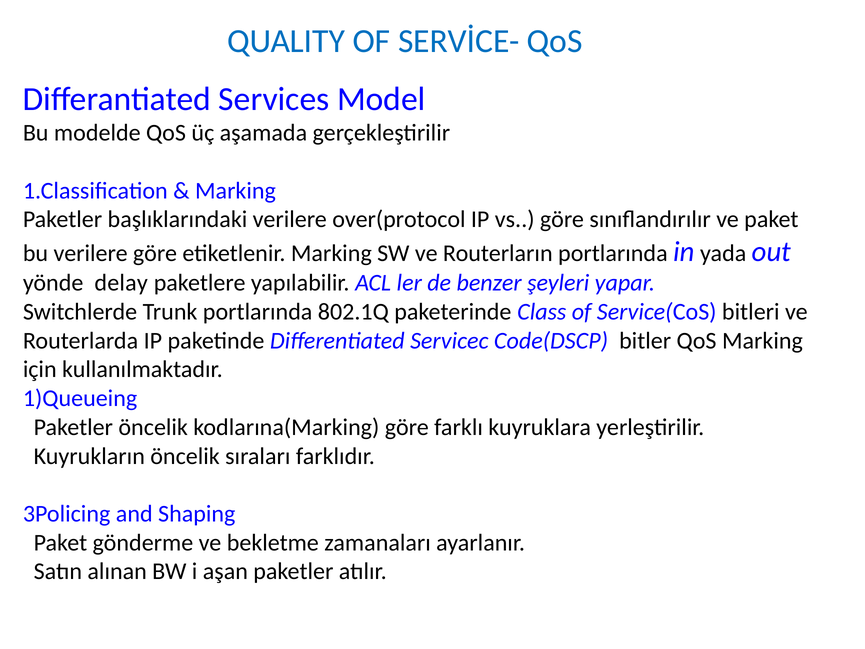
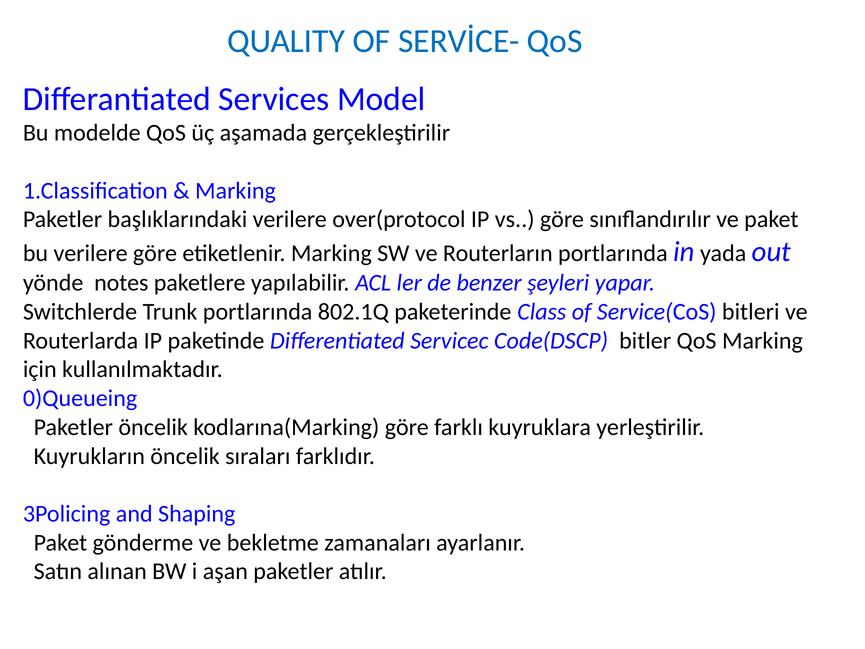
delay: delay -> notes (121, 283)
1)Queueing: 1)Queueing -> 0)Queueing (80, 398)
